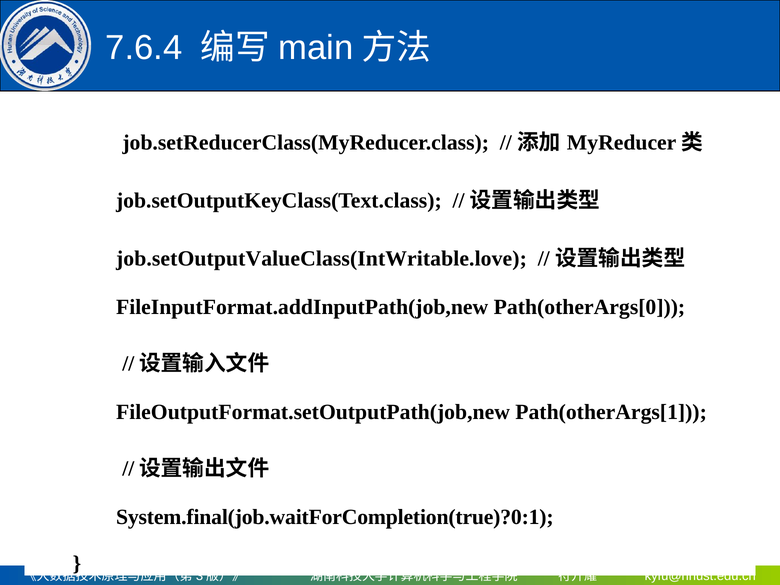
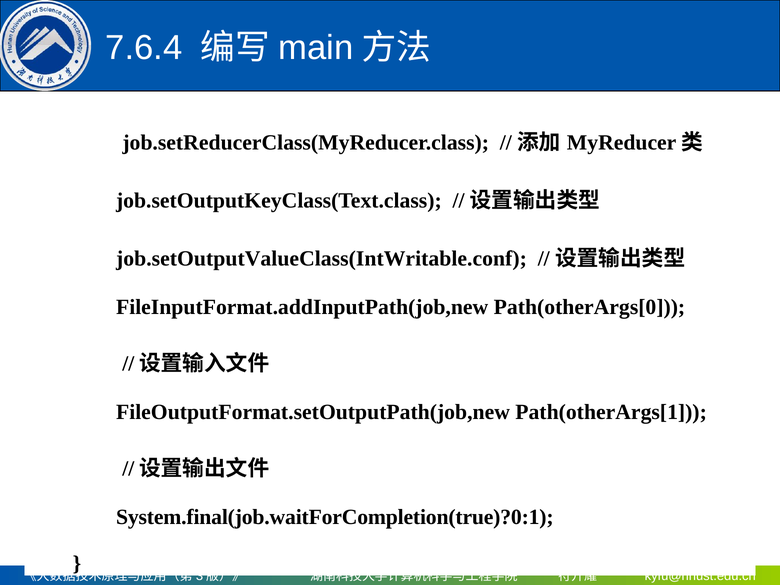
job.setOutputValueClass(IntWritable.love: job.setOutputValueClass(IntWritable.love -> job.setOutputValueClass(IntWritable.conf (321, 259)
